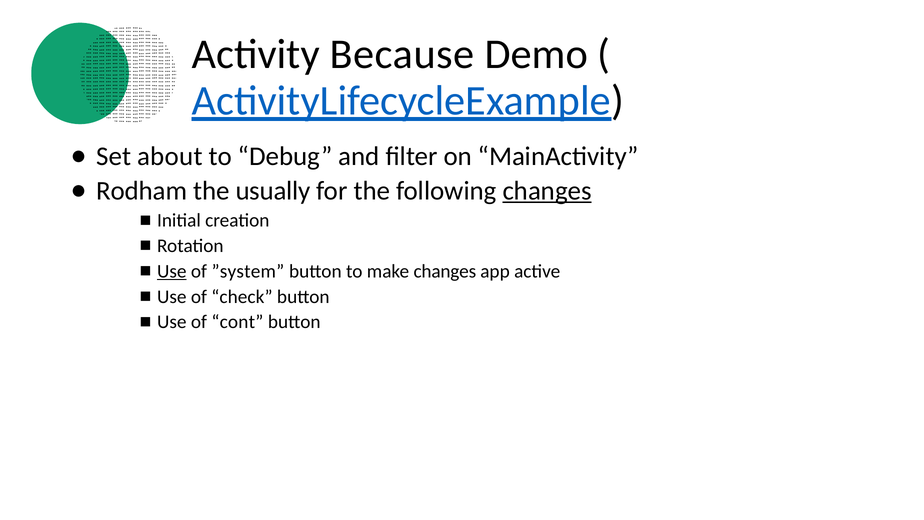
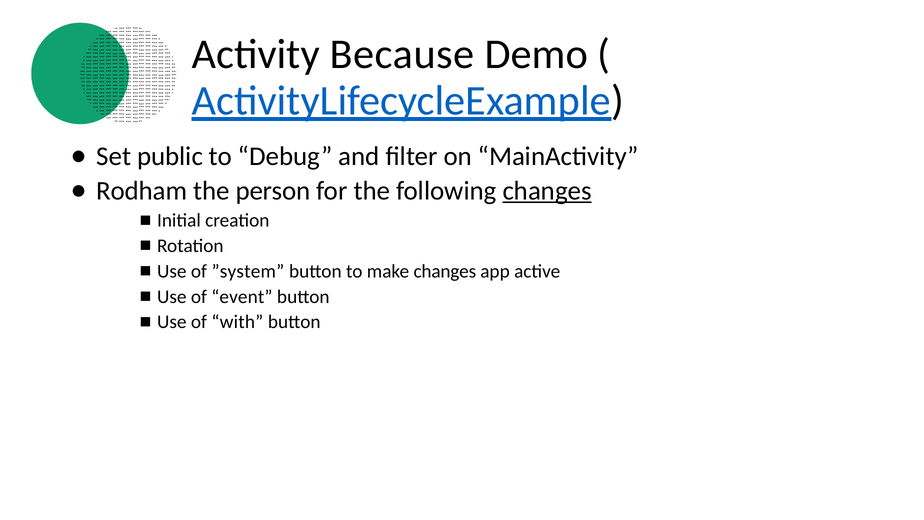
about: about -> public (170, 156)
usually: usually -> person (273, 191)
Use underline: present -> none (172, 271)
check: check -> event (242, 297)
cont: cont -> with (237, 322)
